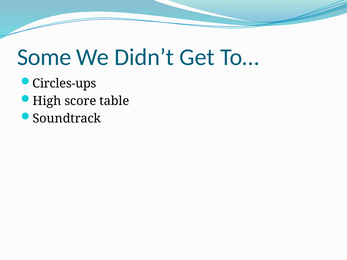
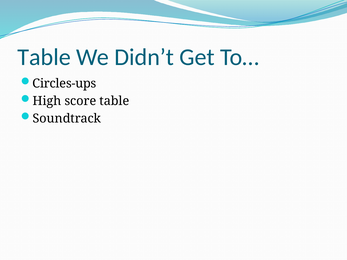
Some: Some -> Table (44, 57)
